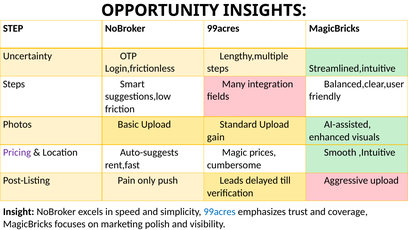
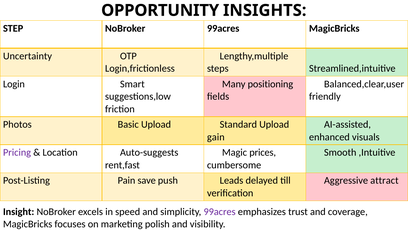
integration: integration -> positioning (270, 84)
Steps: Steps -> Login (14, 84)
upload: upload -> attract (384, 180)
only: only -> save (147, 180)
99acres colour: blue -> purple (220, 211)
